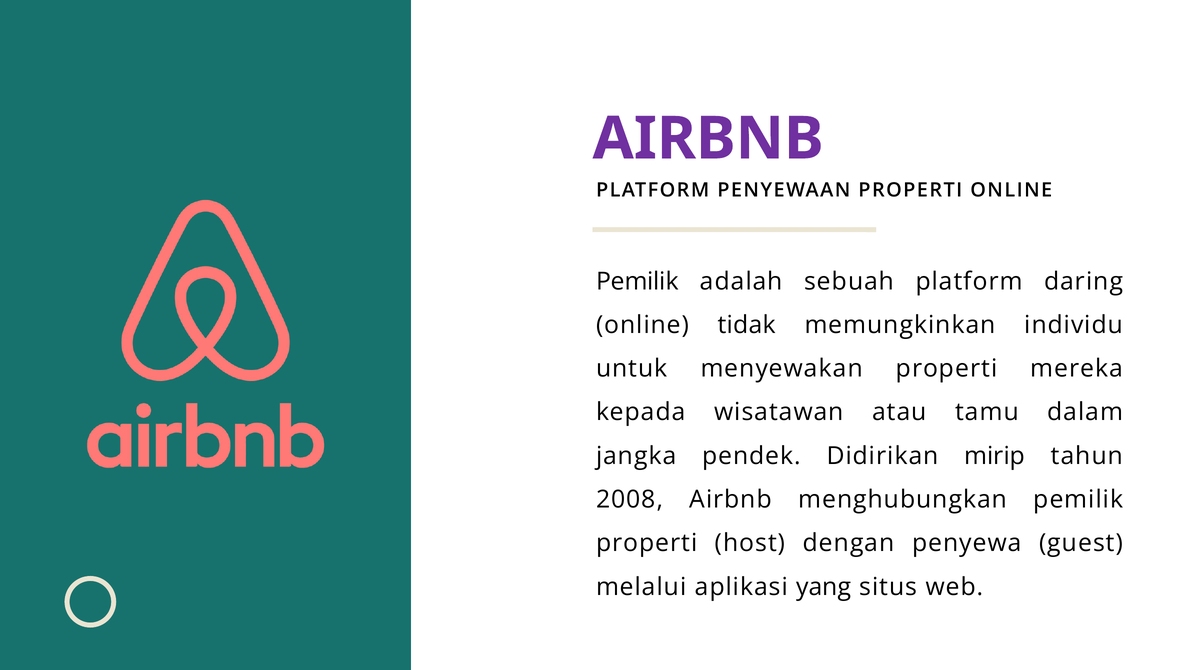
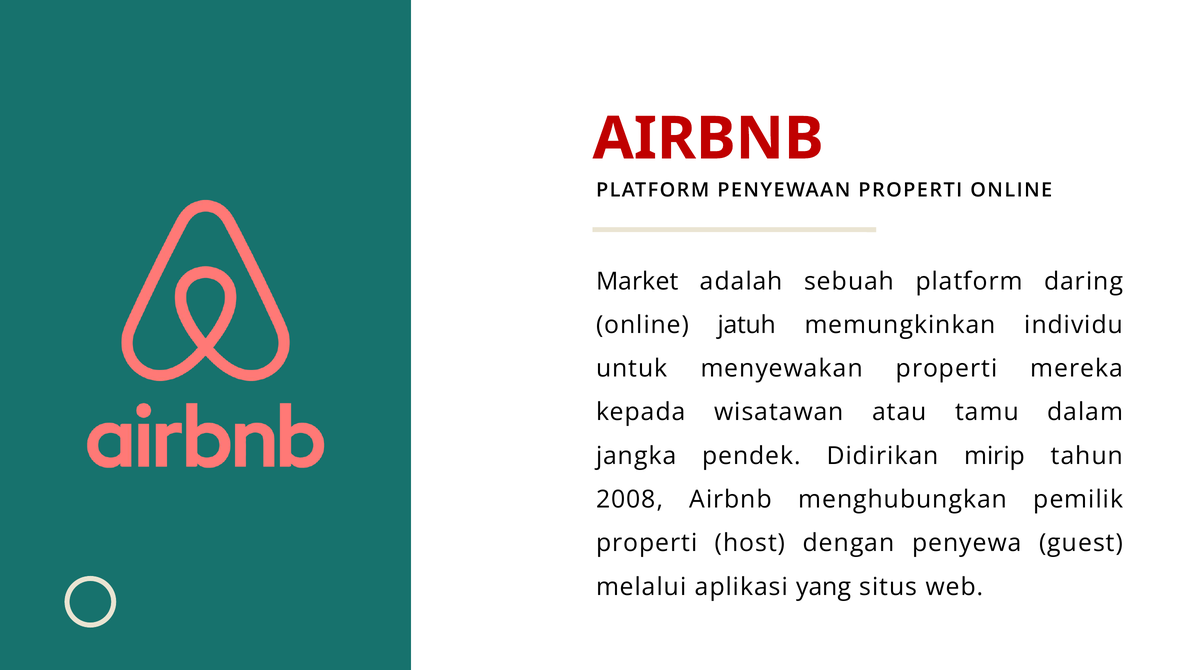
AIRBNB colour: purple -> red (708, 139)
Pemilik: Pemilik -> Market (637, 282)
tidak: tidak -> jatuh (747, 325)
